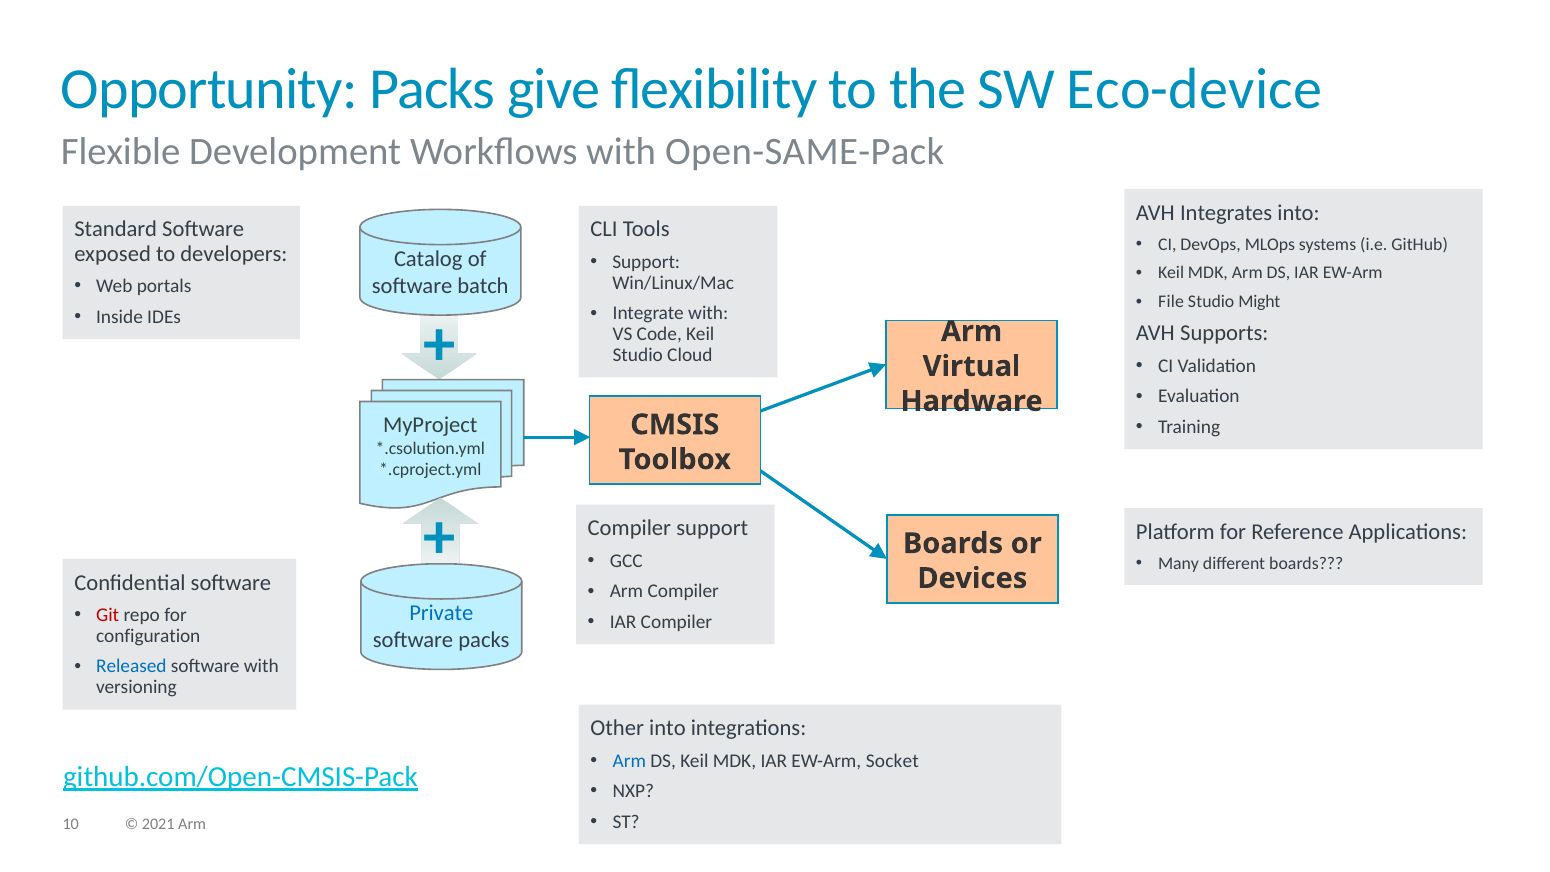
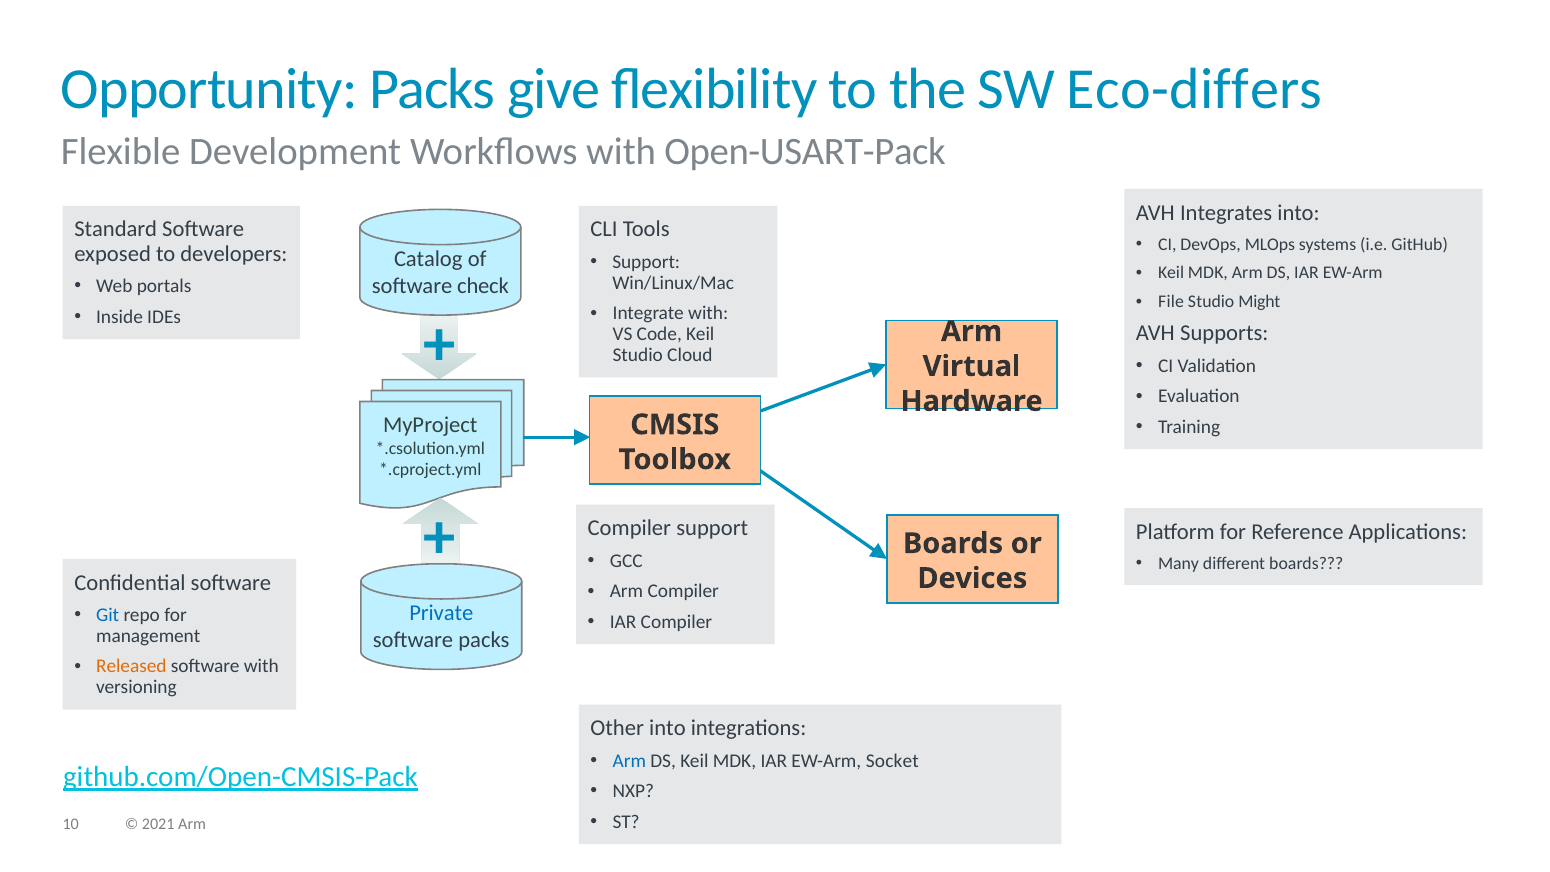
Eco-device: Eco-device -> Eco-differs (1195, 89)
Open-SAME-Pack: Open-SAME-Pack -> Open-USART-Pack (805, 152)
batch: batch -> check (483, 286)
Git colour: red -> blue (108, 615)
configuration: configuration -> management (148, 636)
Released colour: blue -> orange (131, 666)
